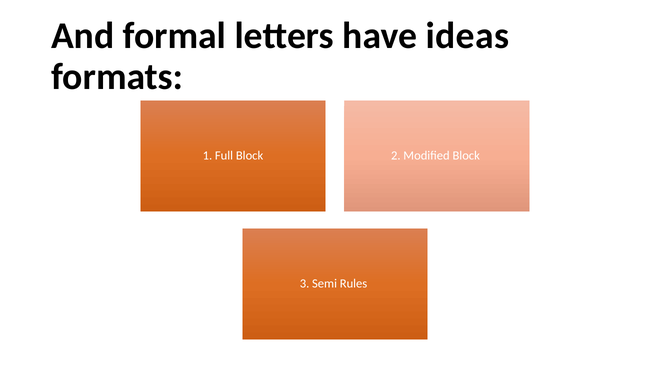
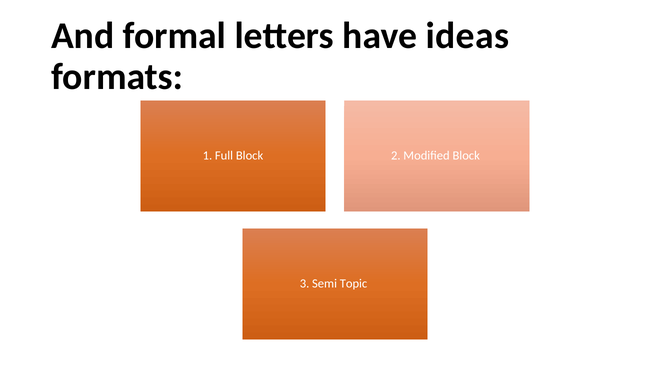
Rules: Rules -> Topic (354, 284)
